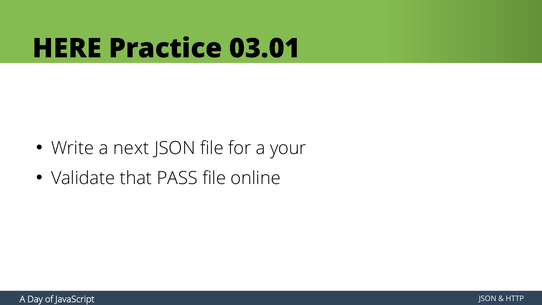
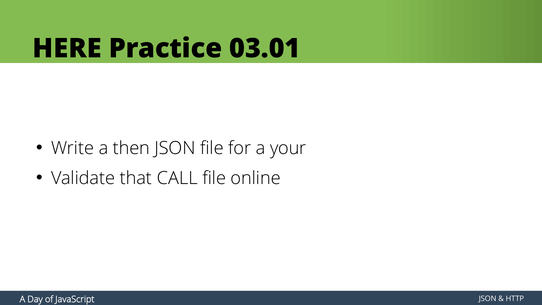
next: next -> then (131, 148)
PASS: PASS -> CALL (177, 178)
